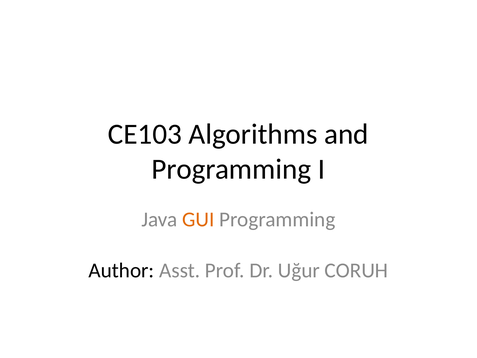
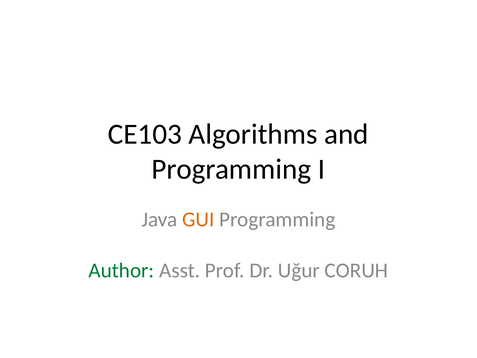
Author colour: black -> green (121, 270)
